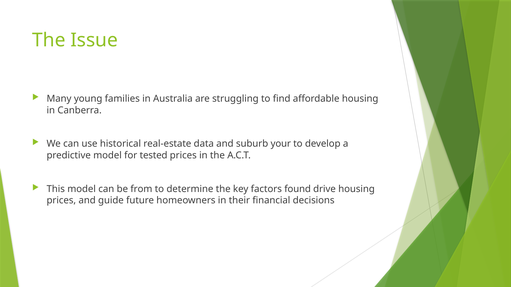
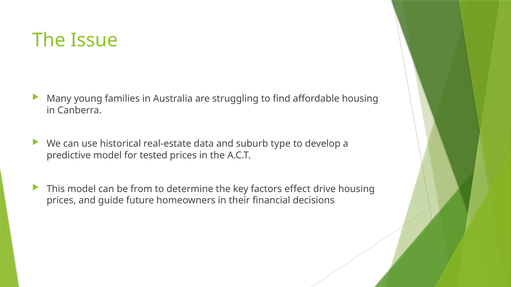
your: your -> type (281, 144)
found: found -> effect (297, 189)
